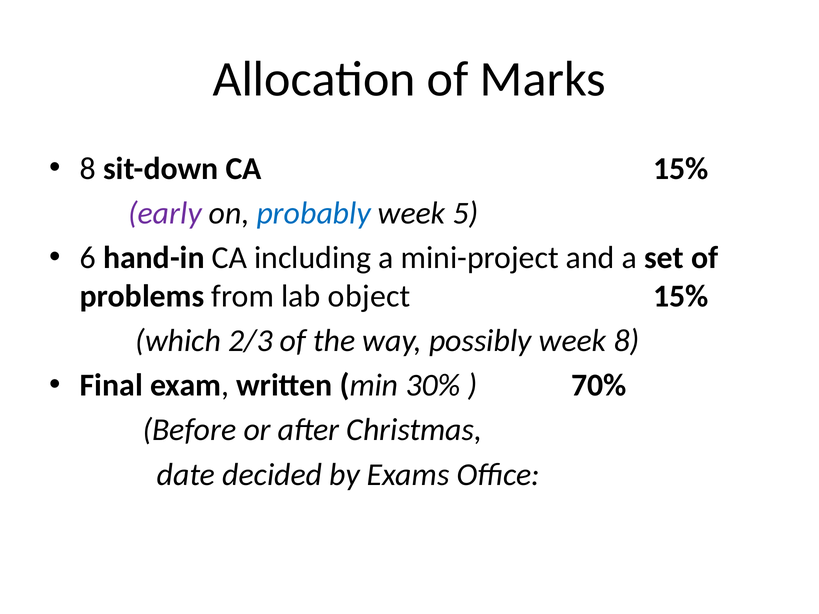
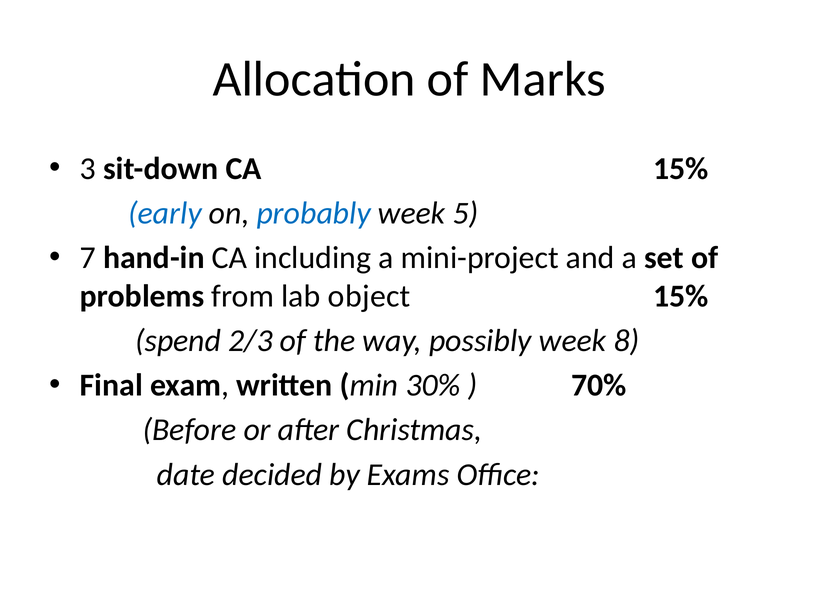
8: 8 -> 3 (88, 169)
early colour: purple -> blue (165, 213)
6: 6 -> 7 (88, 258)
which: which -> spend (178, 341)
